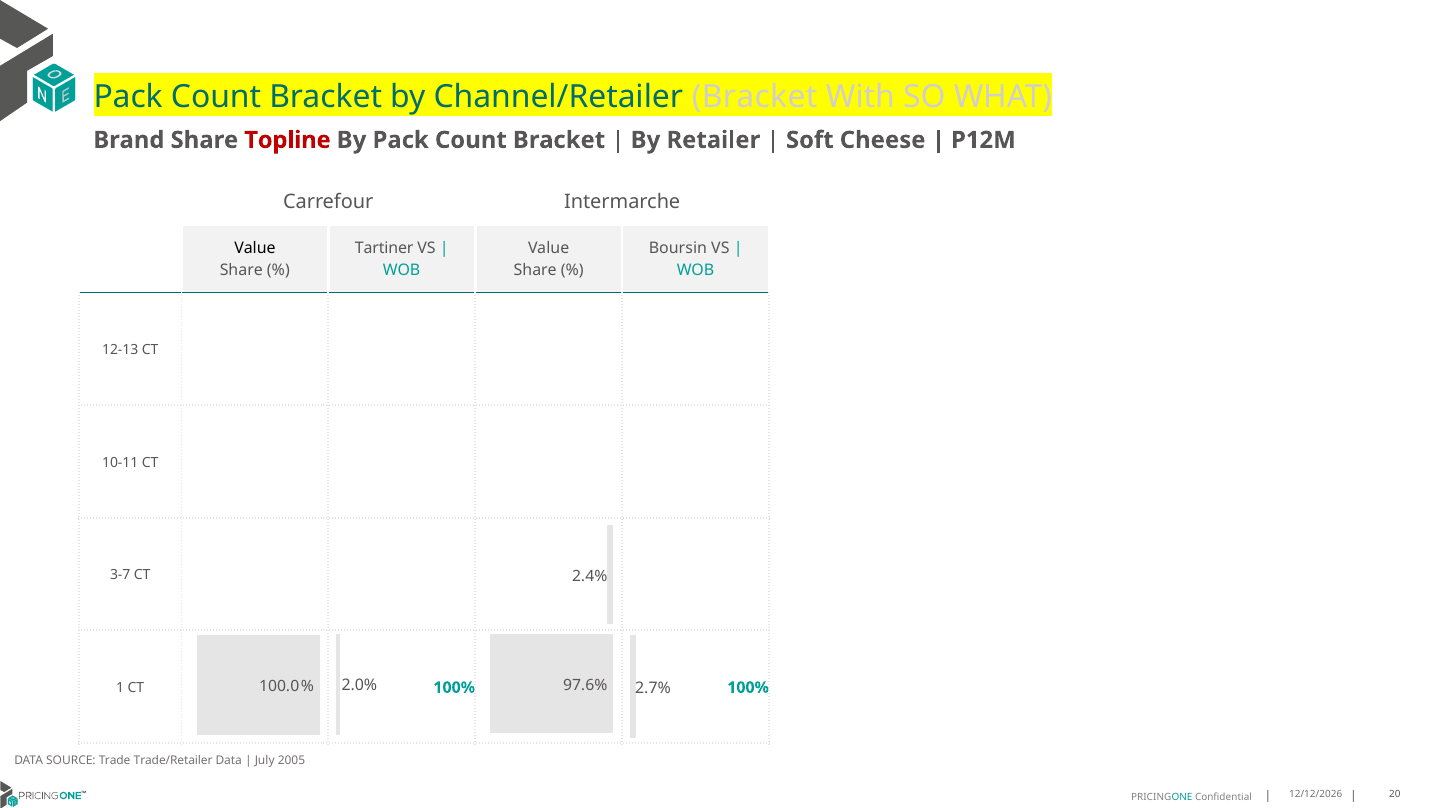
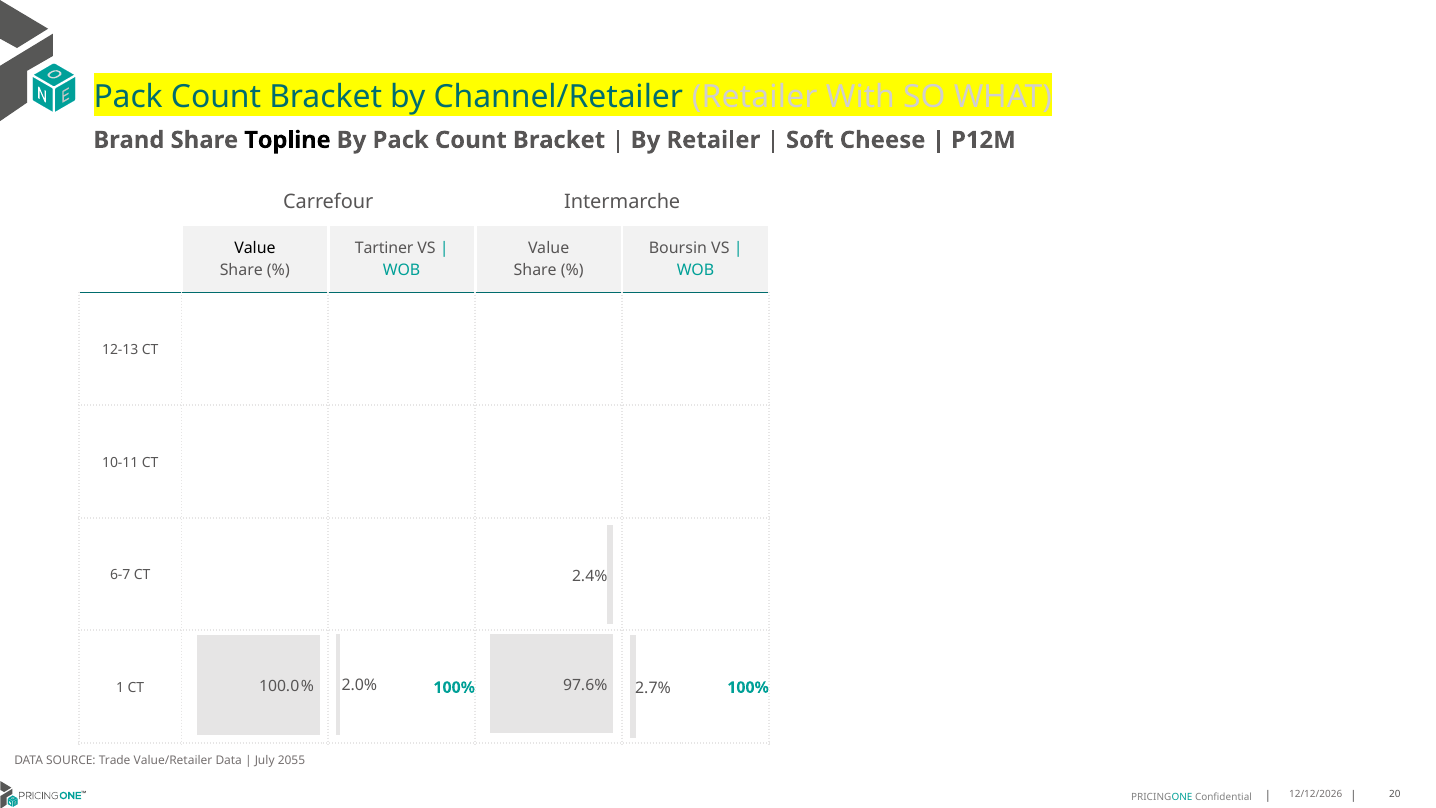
Channel/Retailer Bracket: Bracket -> Retailer (755, 97)
Topline colour: red -> black (287, 140)
3-7: 3-7 -> 6-7 (120, 575)
Trade/Retailer: Trade/Retailer -> Value/Retailer (173, 761)
2005: 2005 -> 2055 (291, 761)
